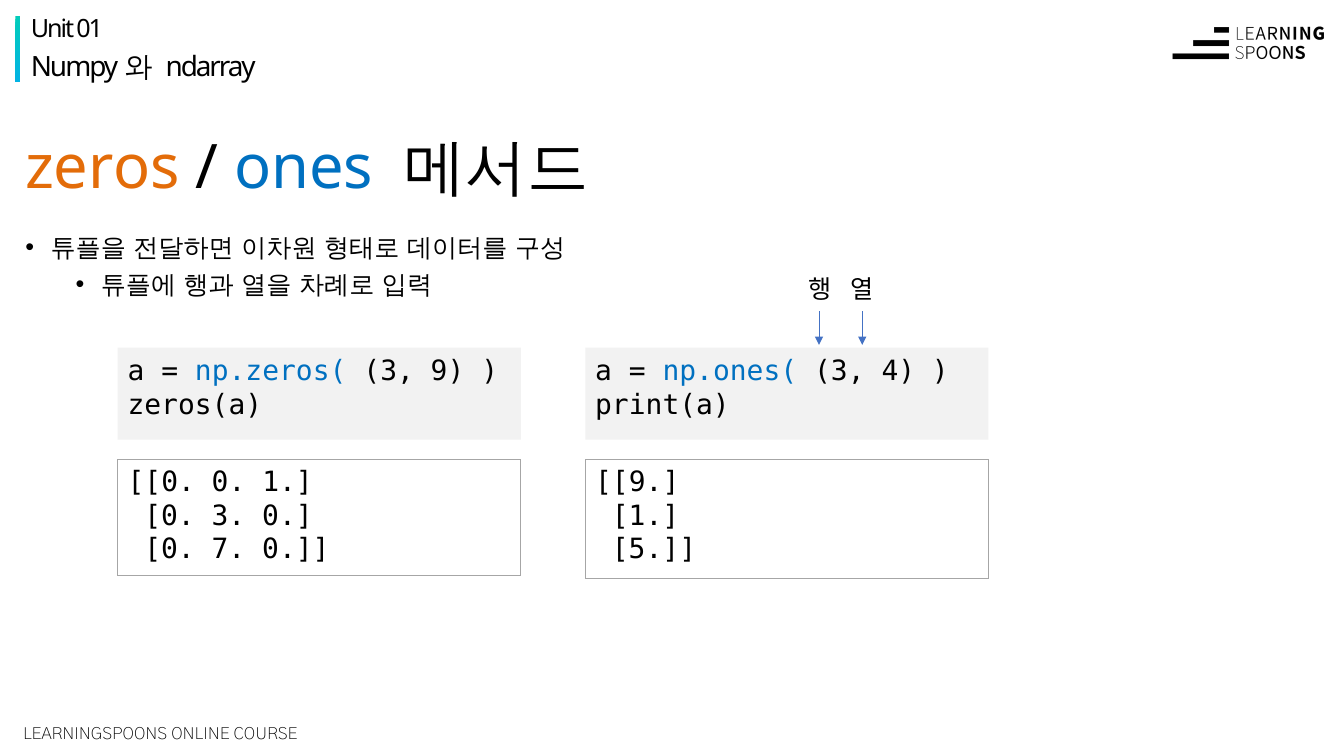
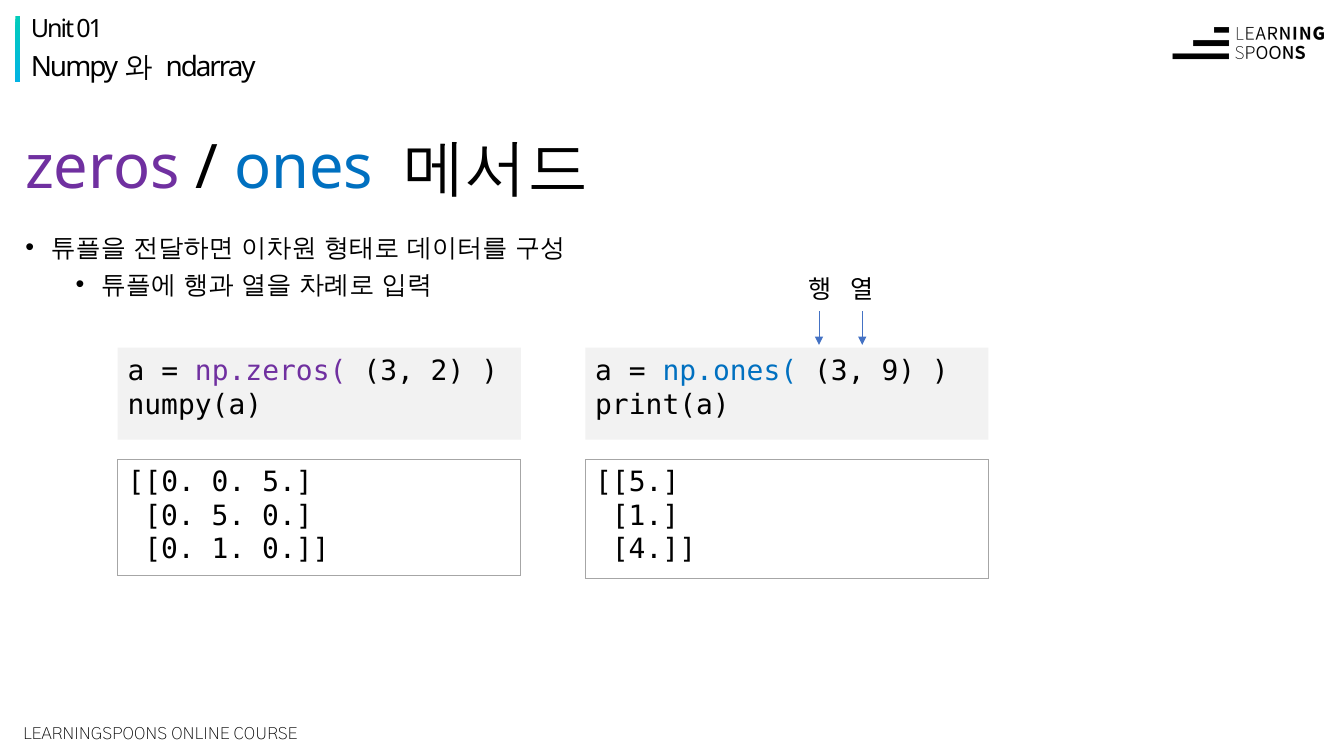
zeros colour: orange -> purple (103, 168)
np.zeros( colour: blue -> purple (271, 371)
3 9: 9 -> 2 (448, 371)
4: 4 -> 9 (898, 371)
zeros(a: zeros(a -> numpy(a (195, 405)
0 0 1: 1 -> 5 (288, 483)
9: 9 -> 5 (637, 483)
3: 3 -> 5 (228, 516)
0 7: 7 -> 1 (228, 550)
5: 5 -> 4 (654, 550)
